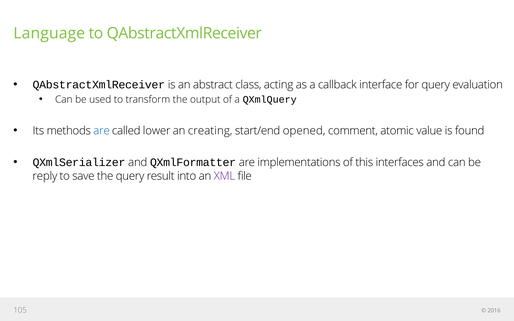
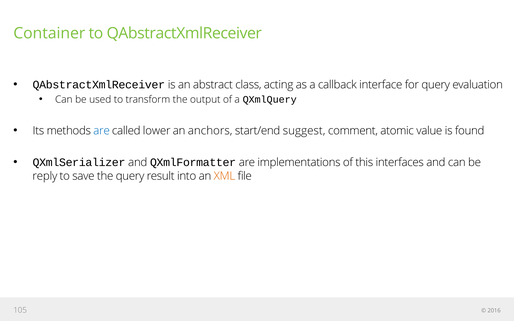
Language: Language -> Container (49, 33)
creating: creating -> anchors (210, 131)
opened: opened -> suggest (304, 131)
XML colour: purple -> orange (224, 176)
